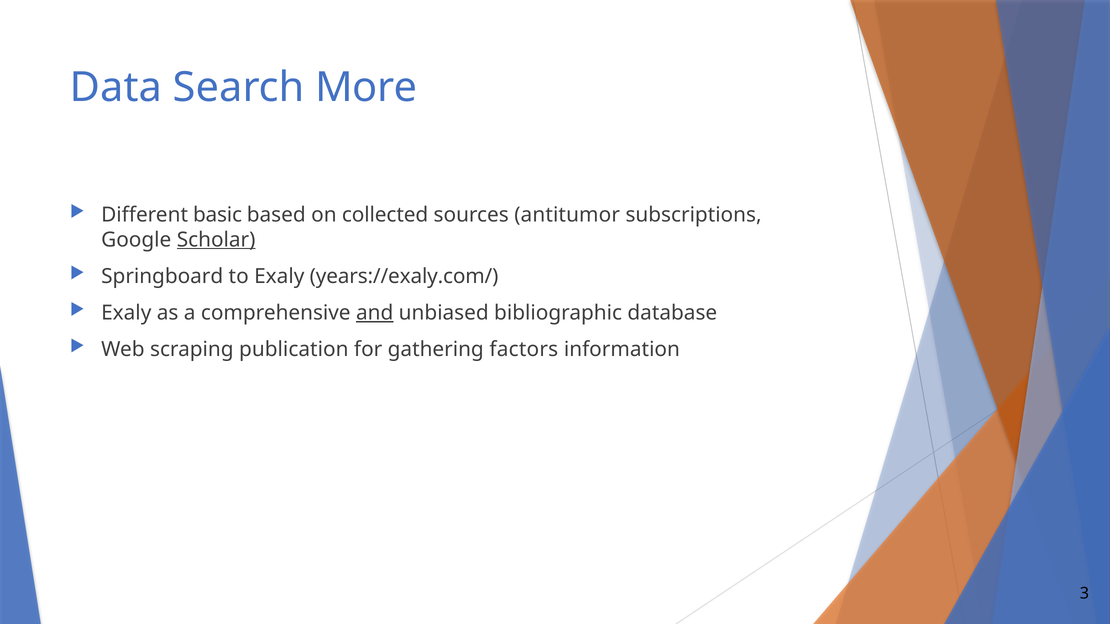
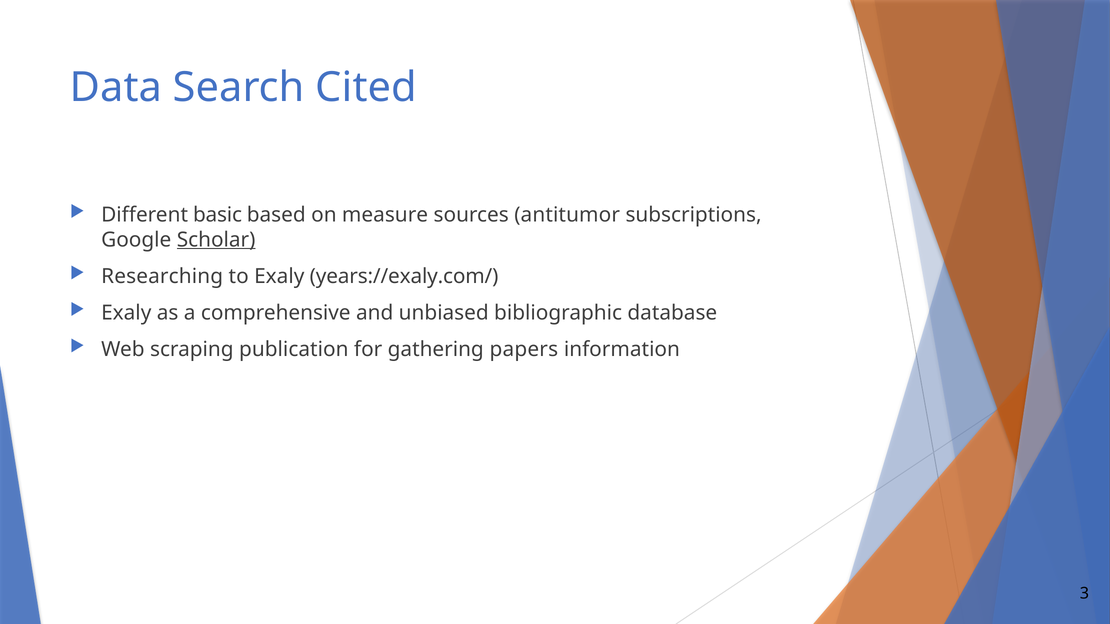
More: More -> Cited (366, 88)
collected: collected -> measure (385, 215)
Springboard: Springboard -> Researching (162, 276)
and underline: present -> none (375, 313)
factors: factors -> papers (524, 349)
